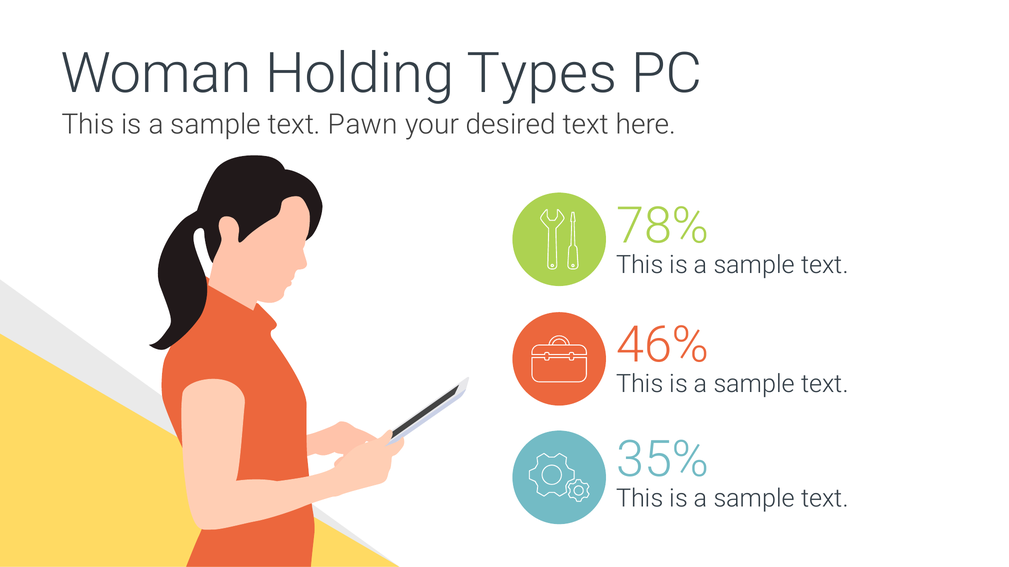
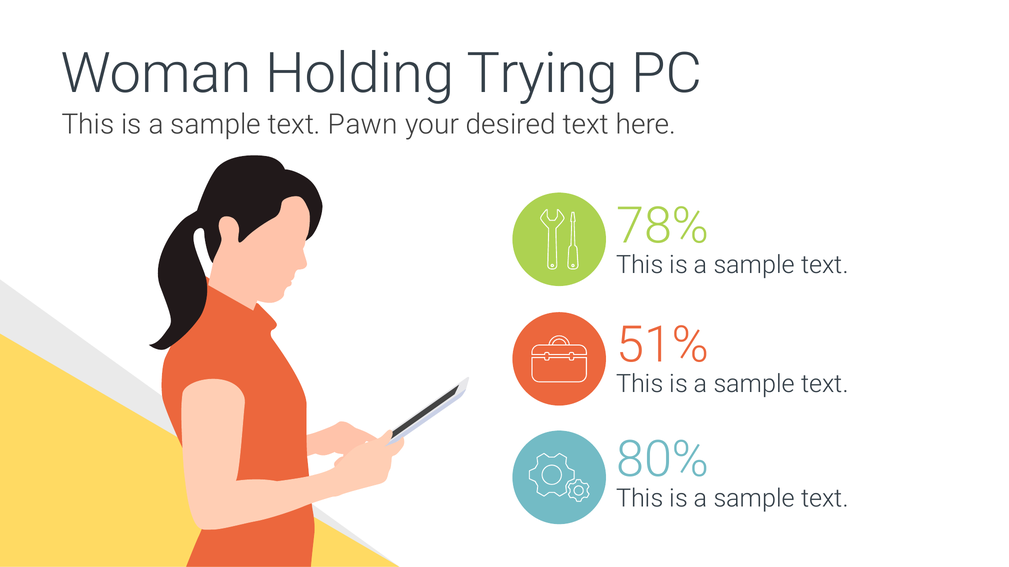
Types: Types -> Trying (542, 74)
46%: 46% -> 51% (663, 346)
35%: 35% -> 80% (663, 460)
